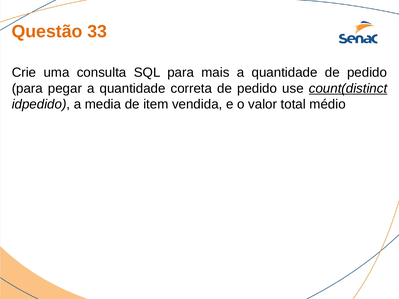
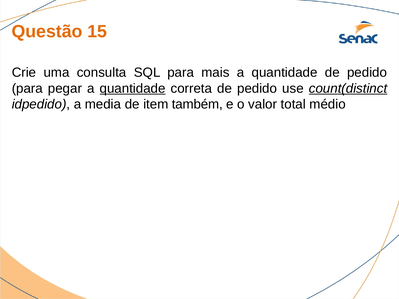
33: 33 -> 15 (97, 31)
quantidade underline: none -> present (133, 88)
vendida: vendida -> também (197, 104)
